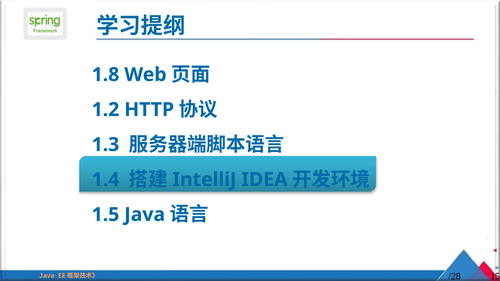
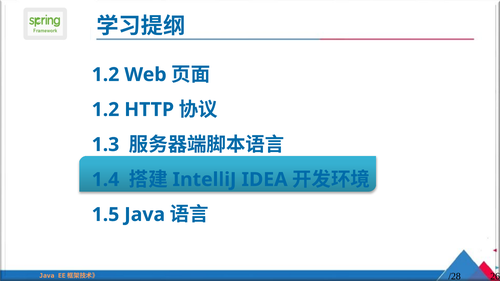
1.8: 1.8 -> 1.2 (105, 75)
15: 15 -> 26 (495, 276)
